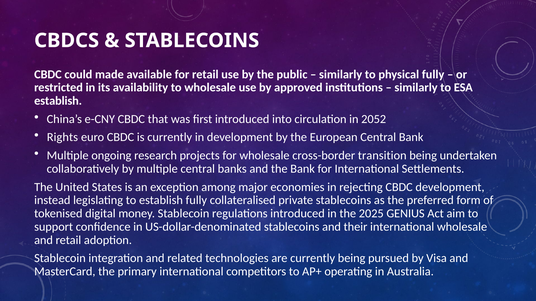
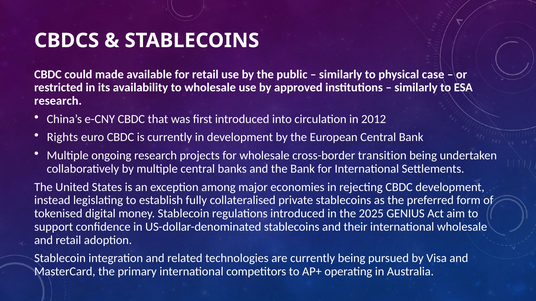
physical fully: fully -> case (433, 74)
establish: establish -> research (58, 101)
2052: 2052 -> 2012 (374, 119)
